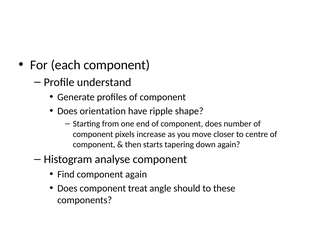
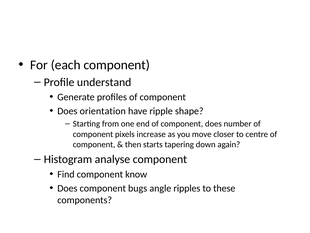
component again: again -> know (136, 174)
treat: treat -> bugs (138, 188)
should: should -> ripples (187, 188)
